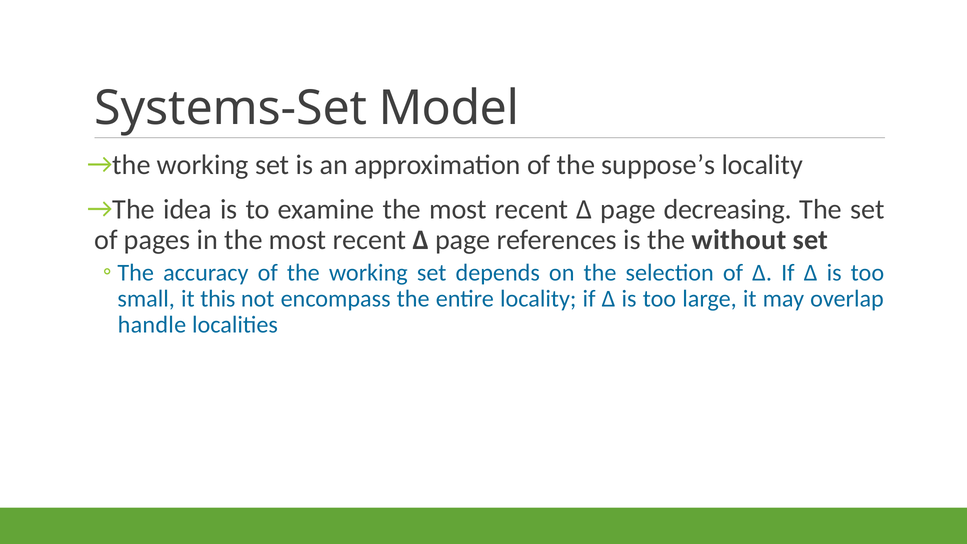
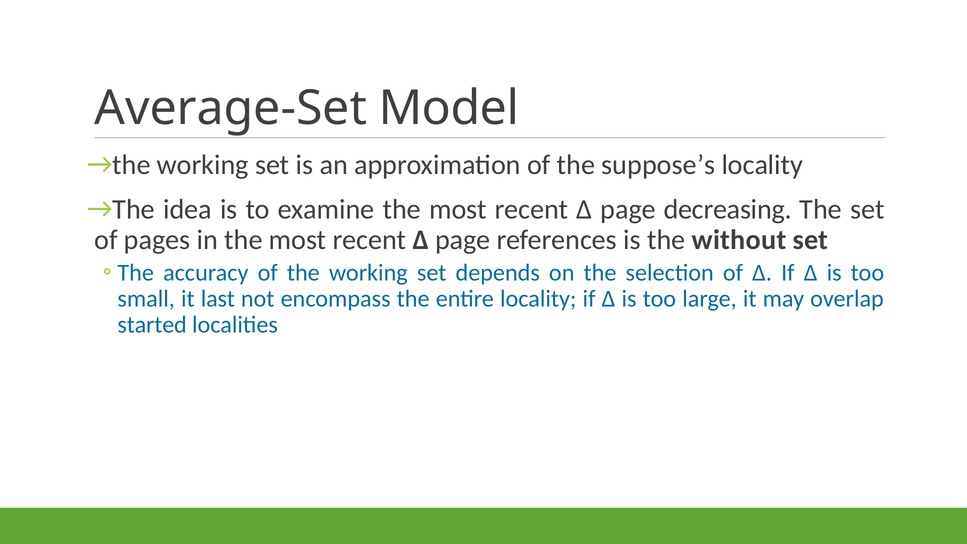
Systems-Set: Systems-Set -> Average-Set (231, 108)
this: this -> last (218, 299)
handle: handle -> started (152, 325)
